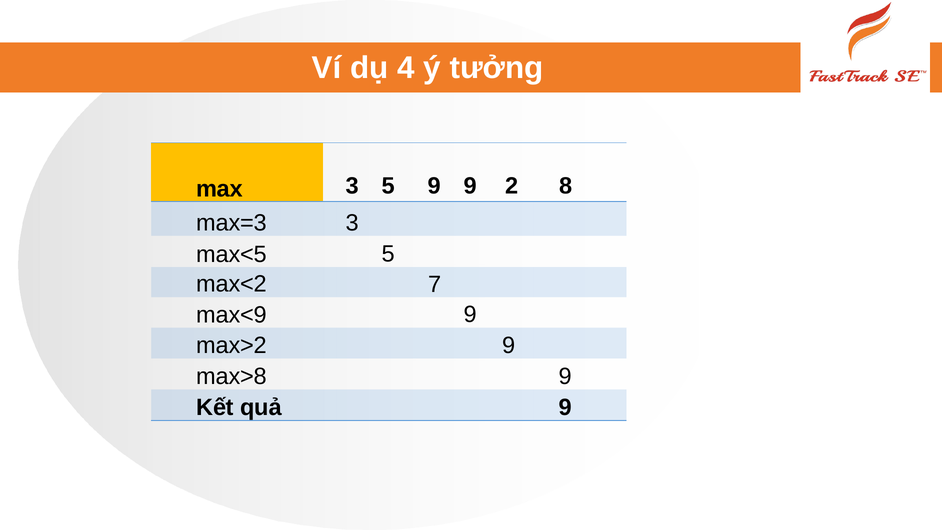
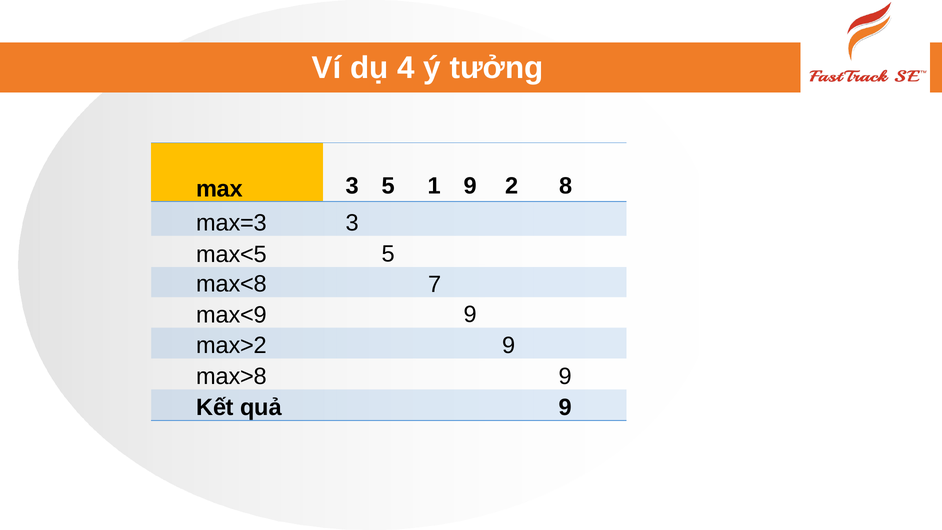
5 9: 9 -> 1 (435, 186)
max<2: max<2 -> max<8 (232, 284)
